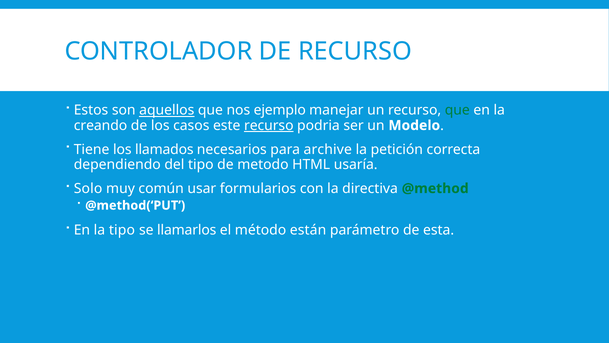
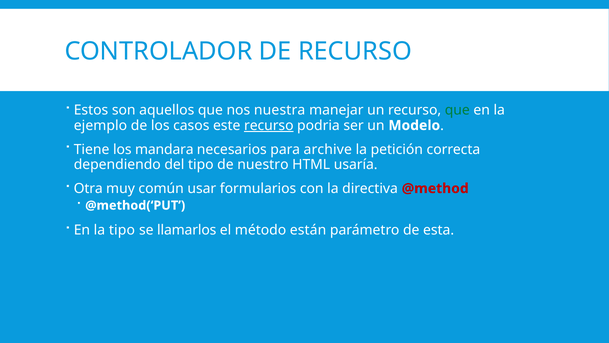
aquellos underline: present -> none (167, 110)
ejemplo: ejemplo -> nuestra (280, 110)
creando: creando -> ejemplo (100, 125)
llamados: llamados -> mandara (164, 149)
metodo: metodo -> nuestro (263, 164)
Solo: Solo -> Otra (88, 188)
@method colour: green -> red (435, 188)
